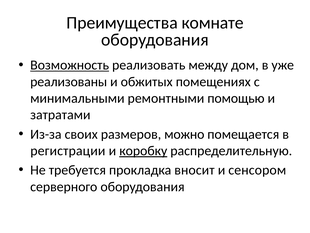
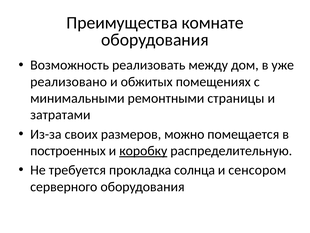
Возможность underline: present -> none (70, 65)
реализованы: реализованы -> реализовано (69, 82)
помощью: помощью -> страницы (236, 98)
регистрации: регистрации -> построенных (68, 150)
вносит: вносит -> солнца (195, 170)
